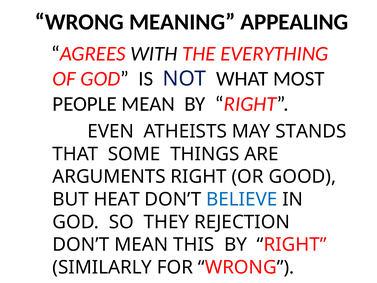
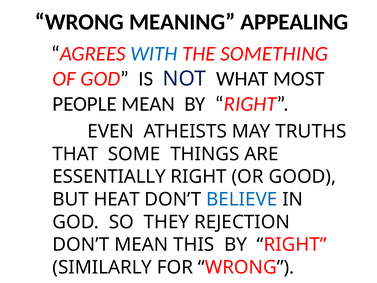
WITH colour: black -> blue (154, 54)
EVERYTHING: EVERYTHING -> SOMETHING (274, 54)
STANDS: STANDS -> TRUTHS (311, 131)
ARGUMENTS: ARGUMENTS -> ESSENTIALLY (109, 177)
